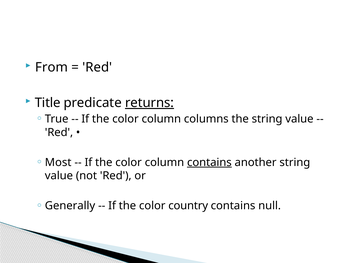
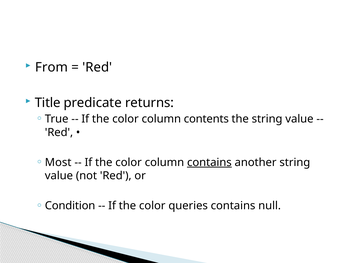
returns underline: present -> none (150, 103)
columns: columns -> contents (206, 119)
Generally: Generally -> Condition (70, 206)
country: country -> queries (188, 206)
